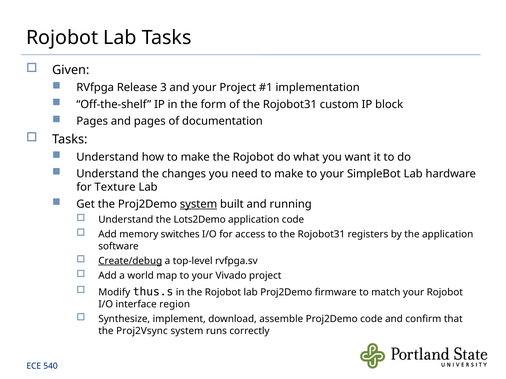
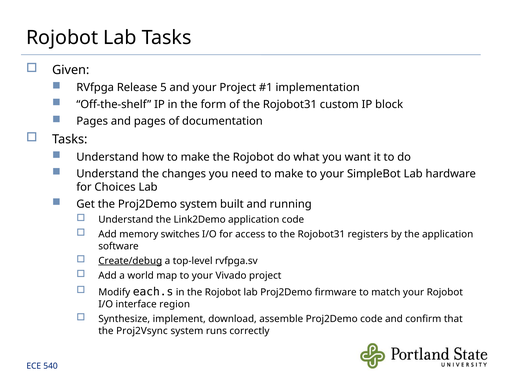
3: 3 -> 5 (163, 88)
Texture: Texture -> Choices (115, 188)
system underline: present -> none (199, 204)
Lots2Demo: Lots2Demo -> Link2Demo (200, 220)
thus.s: thus.s -> each.s (153, 292)
